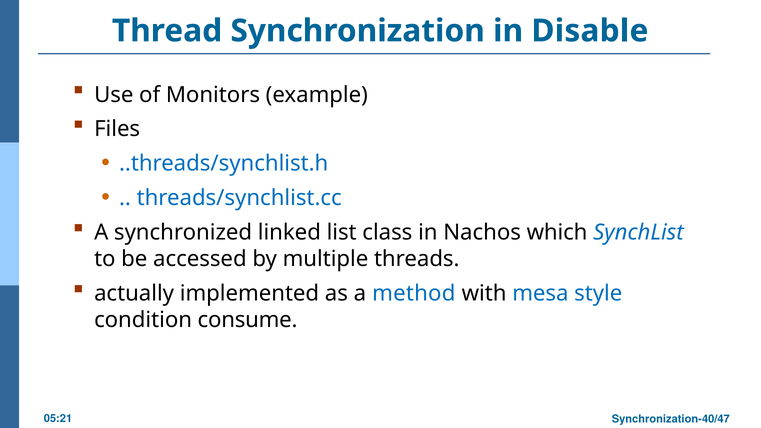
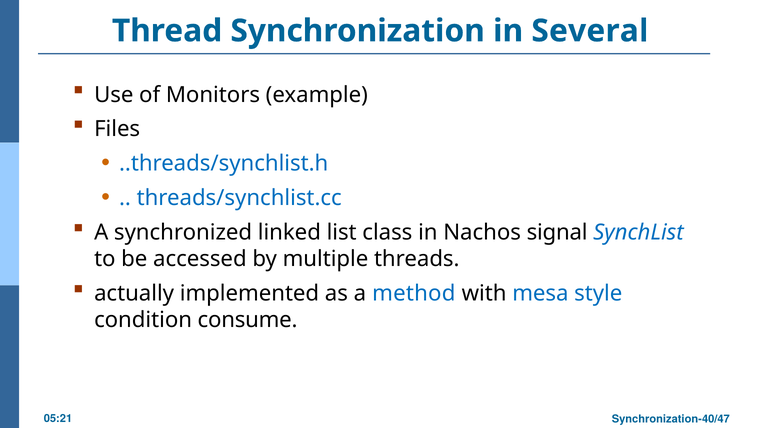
Disable: Disable -> Several (590, 31)
which: which -> signal (557, 232)
